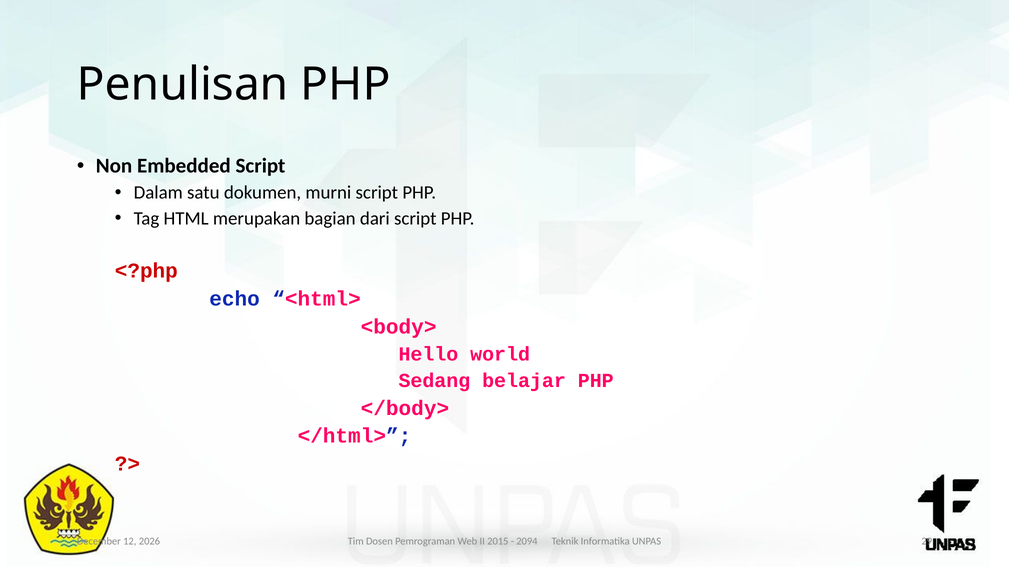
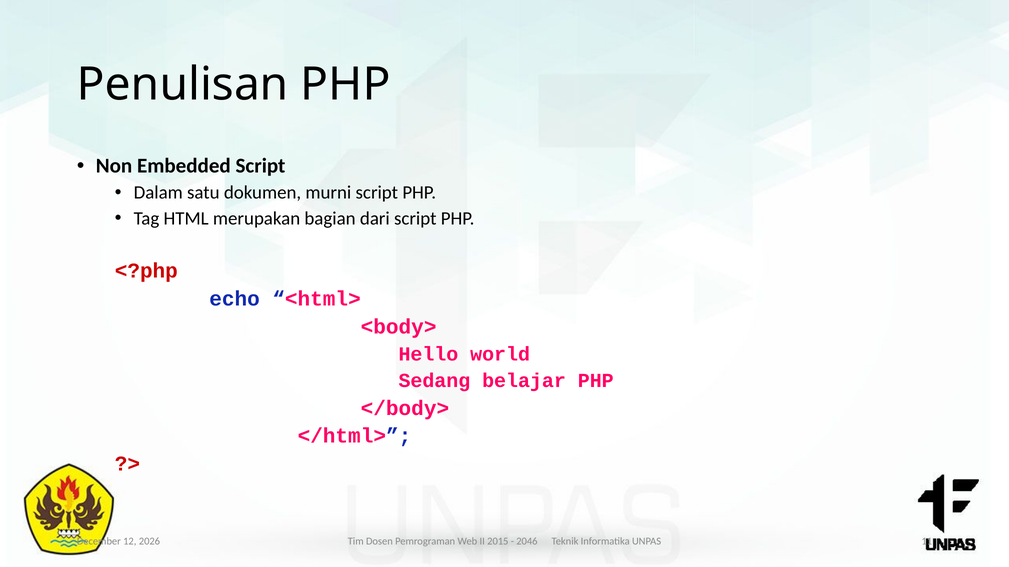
2094: 2094 -> 2046 (527, 542)
29: 29 -> 11 (927, 542)
